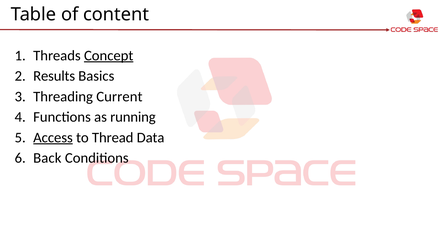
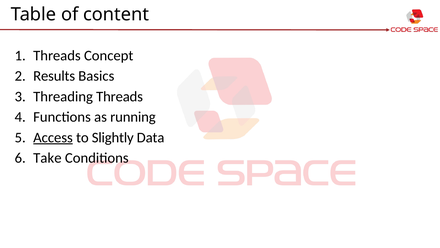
Concept underline: present -> none (109, 55)
Threading Current: Current -> Threads (120, 96)
Thread: Thread -> Slightly (113, 137)
Back: Back -> Take (47, 158)
